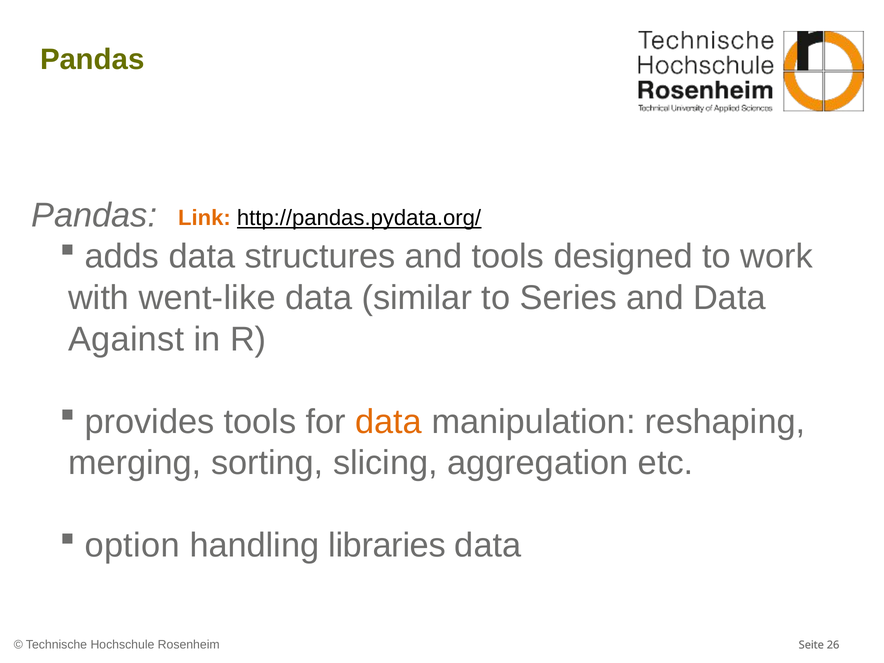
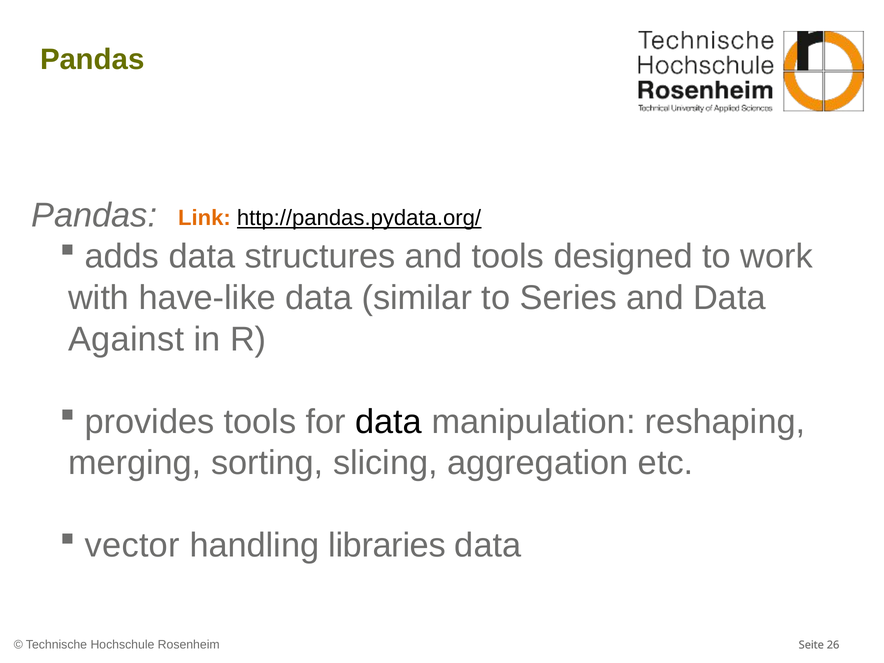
went-like: went-like -> have-like (207, 298)
data colour: orange -> black (389, 422)
option: option -> vector (132, 546)
